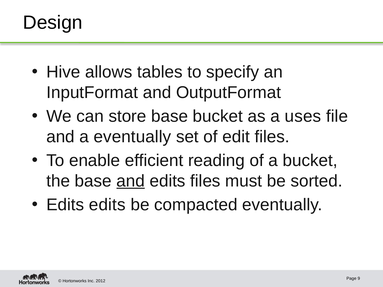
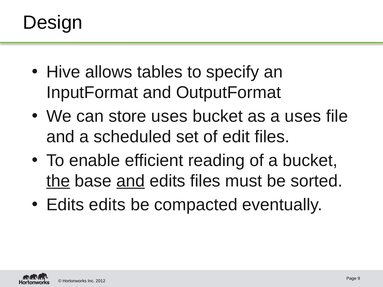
store base: base -> uses (169, 116)
a eventually: eventually -> scheduled (132, 137)
the underline: none -> present (58, 181)
